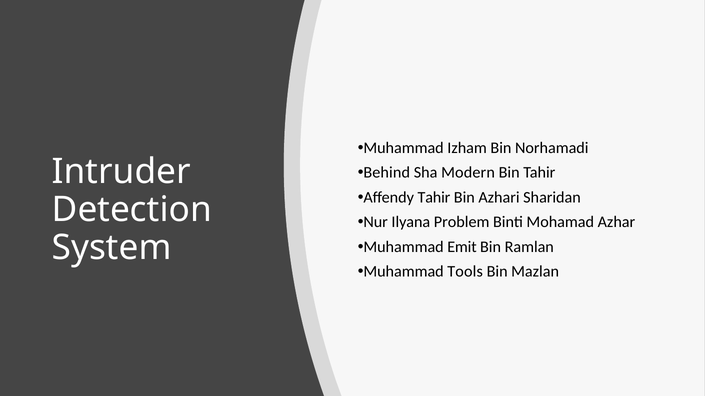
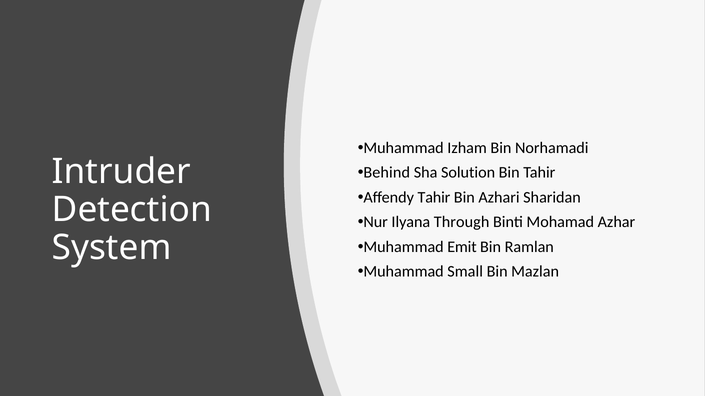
Modern: Modern -> Solution (468, 173)
Problem: Problem -> Through (462, 222)
Tools: Tools -> Small (465, 272)
